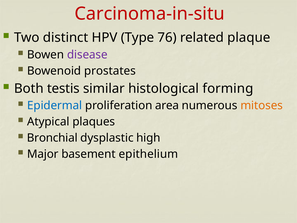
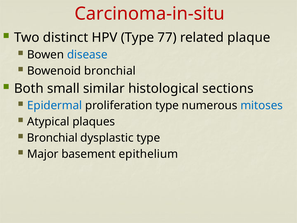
76: 76 -> 77 (167, 38)
disease colour: purple -> blue (87, 55)
Bowenoid prostates: prostates -> bronchial (110, 71)
testis: testis -> small (63, 88)
forming: forming -> sections (228, 88)
proliferation area: area -> type (167, 105)
mitoses colour: orange -> blue (262, 105)
dysplastic high: high -> type (148, 138)
